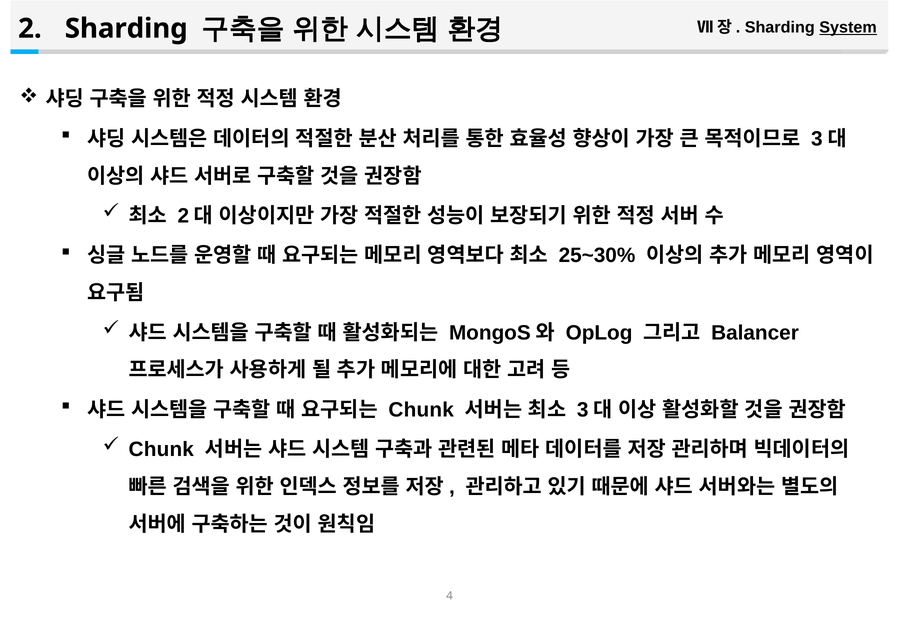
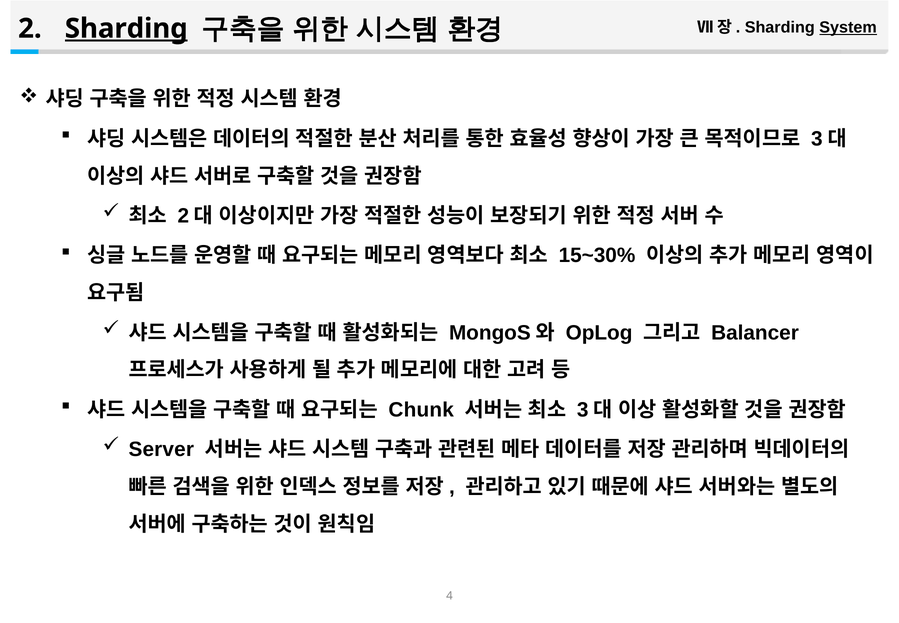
Sharding underline: none -> present (126, 29)
25~30%: 25~30% -> 15~30% (597, 256)
Chunk: Chunk -> Server (161, 449)
